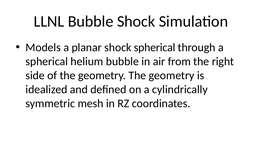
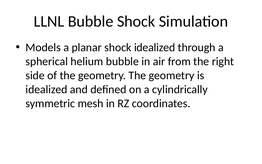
shock spherical: spherical -> idealized (155, 47)
